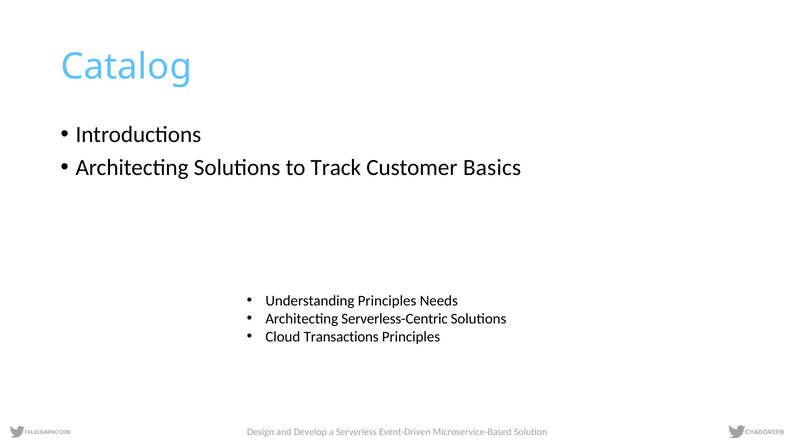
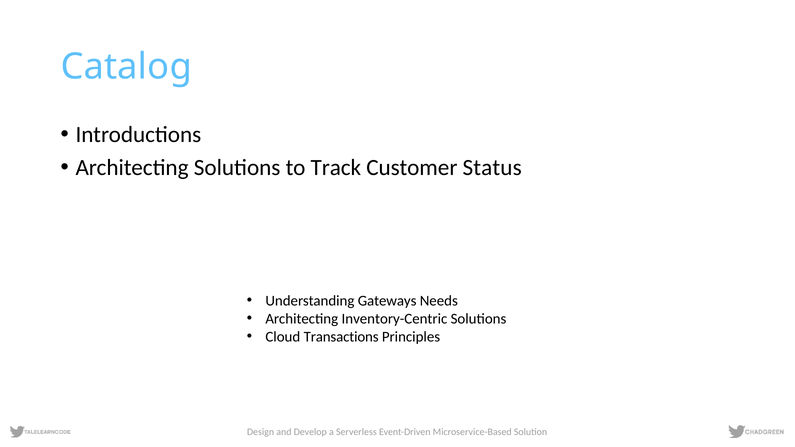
Basics: Basics -> Status (492, 168)
Understanding Principles: Principles -> Gateways (387, 301)
Serverless-Centric: Serverless-Centric -> Inventory-Centric (394, 319)
